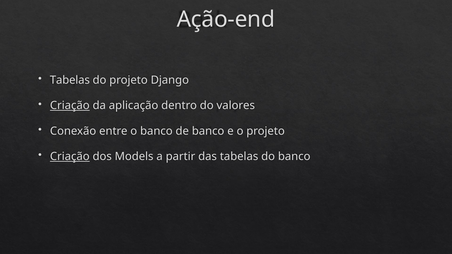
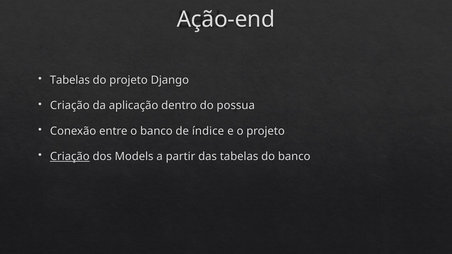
Criação underline: present -> none (70, 106)
valores: valores -> possua (236, 106)
de banco: banco -> índice (208, 131)
